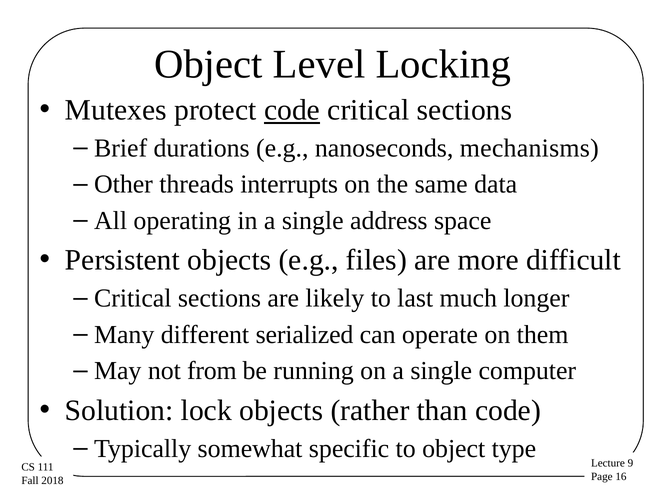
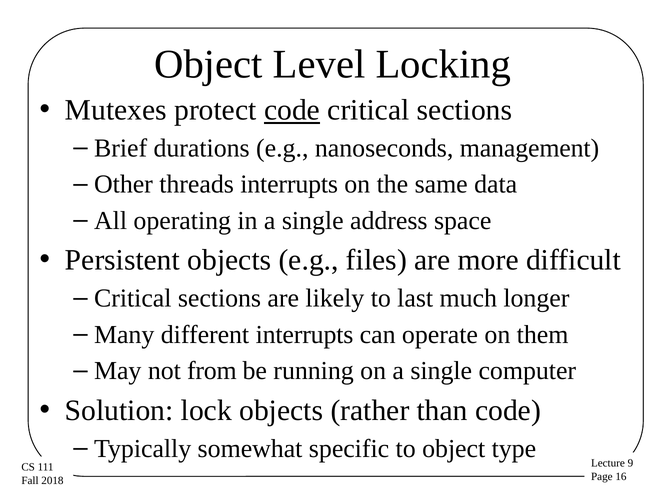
mechanisms: mechanisms -> management (529, 148)
different serialized: serialized -> interrupts (305, 335)
